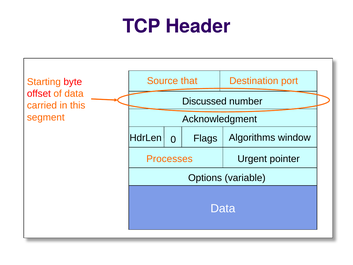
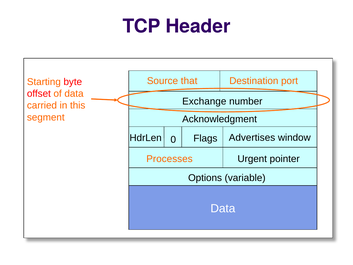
Discussed: Discussed -> Exchange (204, 101)
Algorithms: Algorithms -> Advertises (252, 138)
